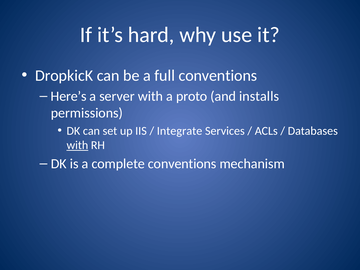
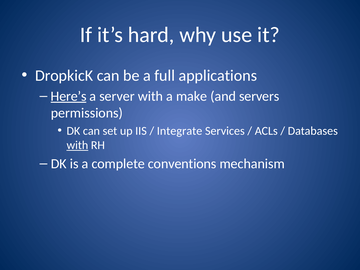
full conventions: conventions -> applications (218, 76)
Here’s underline: none -> present (69, 96)
proto: proto -> make (192, 96)
installs: installs -> servers (259, 96)
